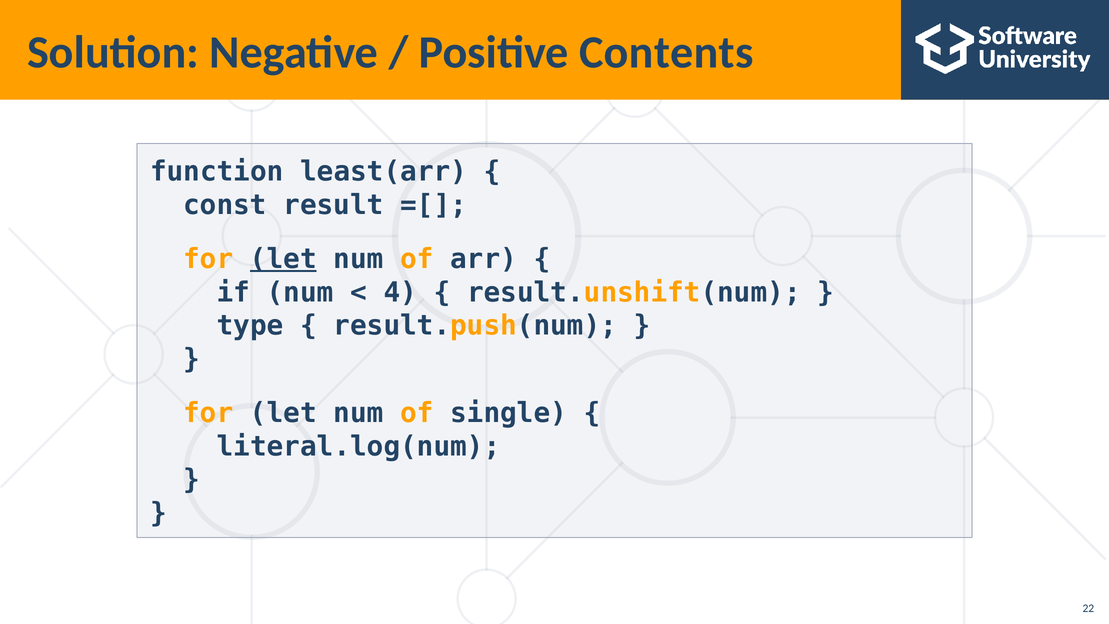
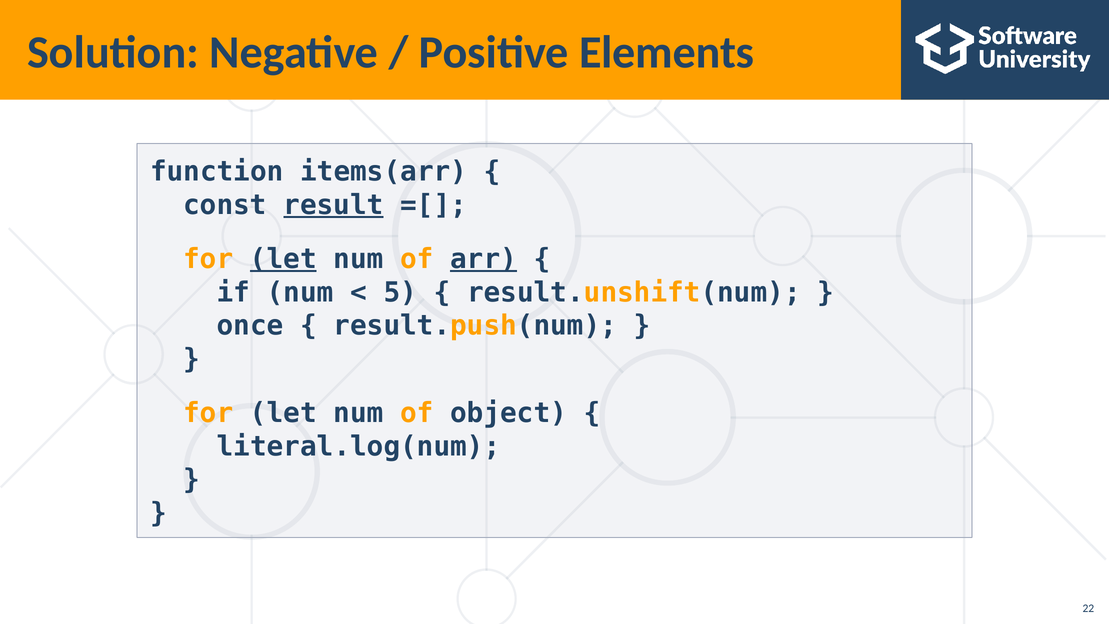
Contents: Contents -> Elements (667, 53)
least(arr: least(arr -> items(arr (384, 172)
result underline: none -> present (333, 205)
arr underline: none -> present (484, 259)
4: 4 -> 5 (400, 292)
type: type -> once (250, 326)
single: single -> object (509, 413)
